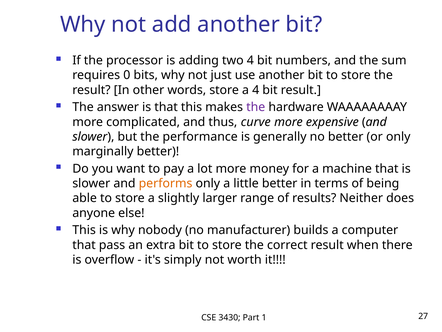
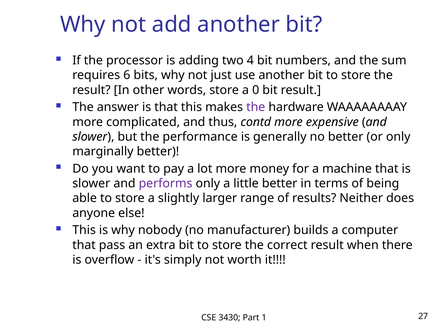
0: 0 -> 6 (127, 75)
a 4: 4 -> 0 (256, 90)
curve: curve -> contd (256, 122)
performs colour: orange -> purple (166, 183)
